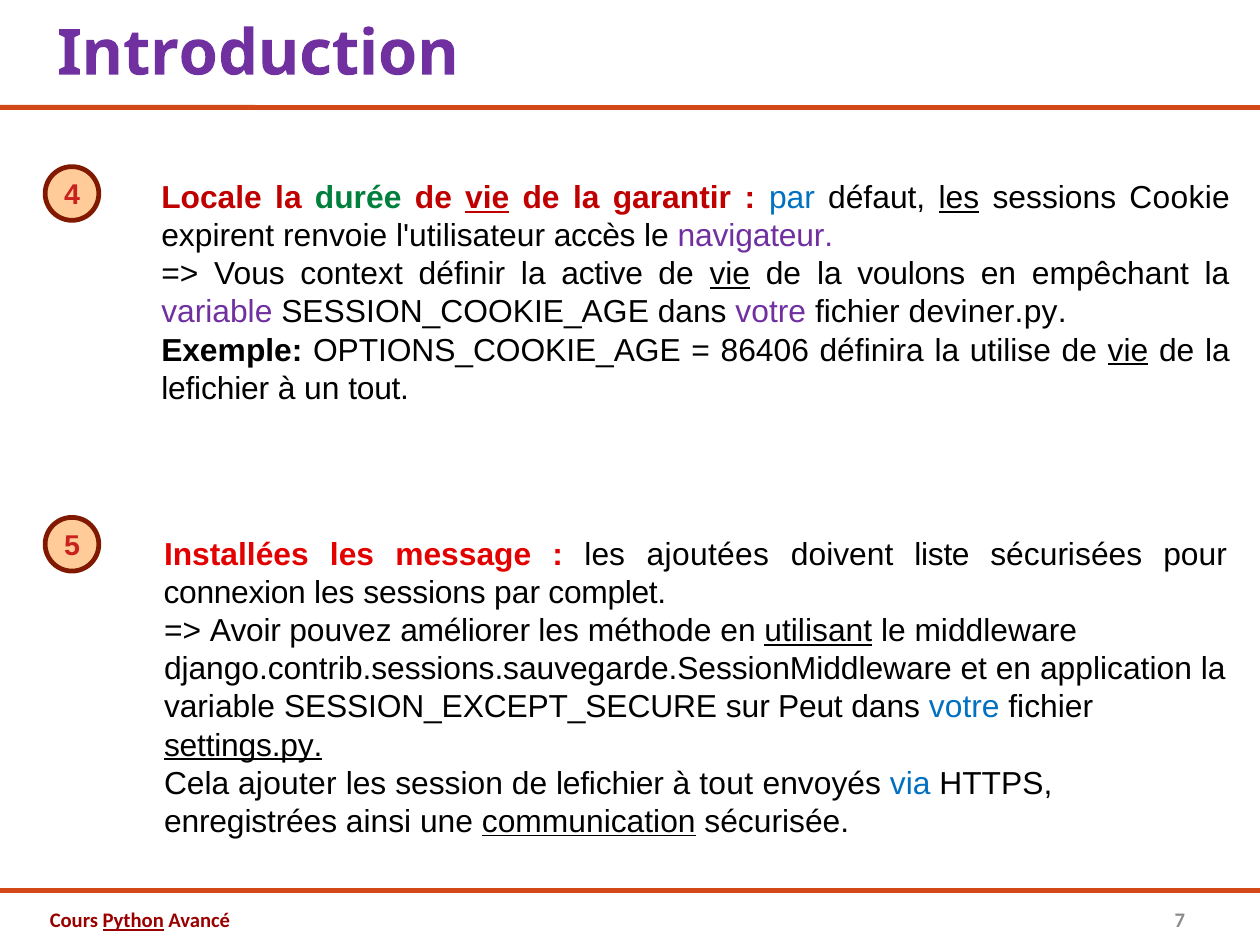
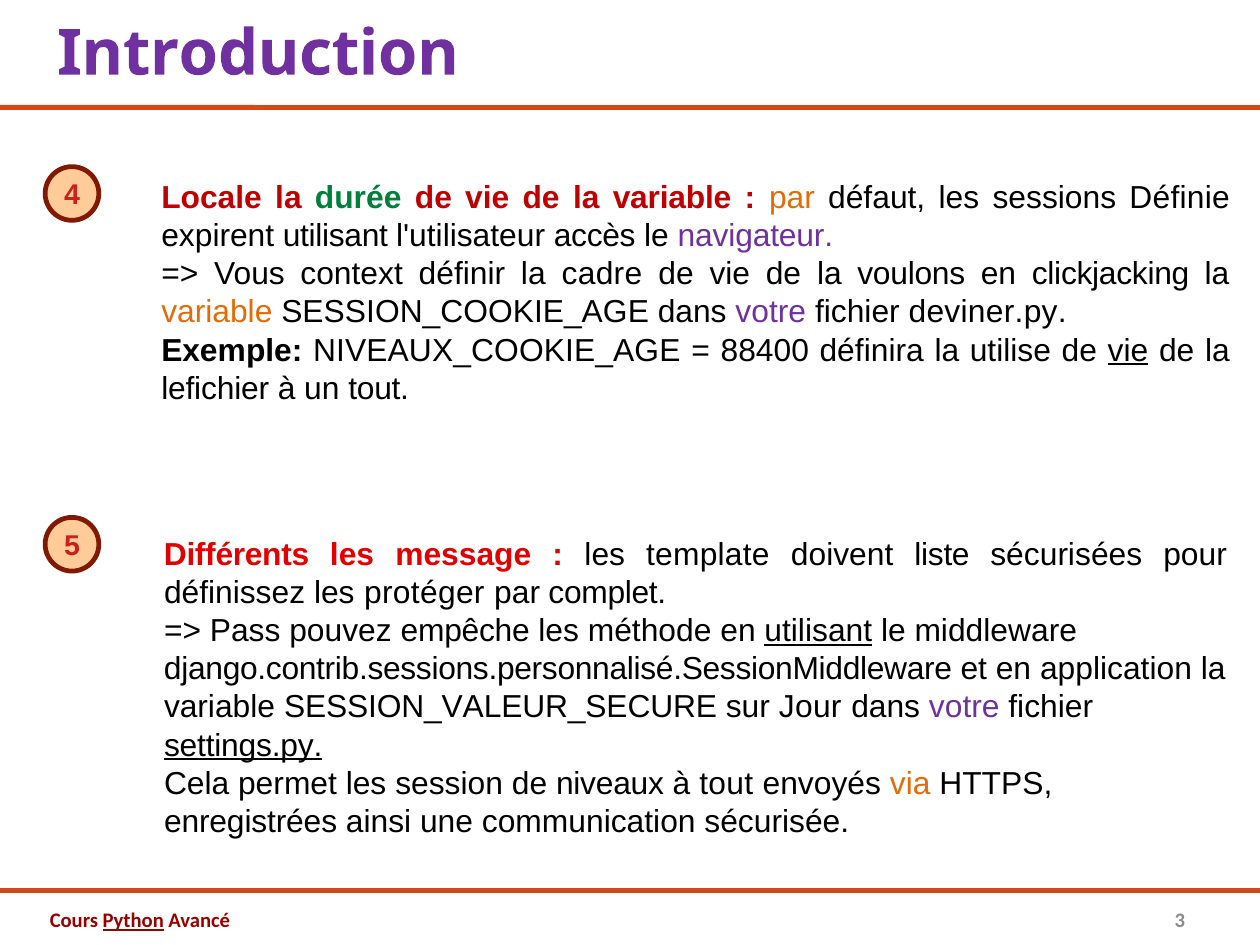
vie underline: present -> none (487, 198)
de la garantir: garantir -> variable (672, 198)
par colour: blue -> orange (792, 198)
les underline: present -> none (959, 198)
Cookie: Cookie -> Définie (1180, 198)
expirent renvoie: renvoie -> utilisant (335, 236)
active: active -> cadre (602, 274)
vie underline: present -> none (730, 274)
empêchant: empêchant -> clickjacking (1111, 274)
variable colour: purple -> orange (217, 312)
OPTIONS_COOKIE_AGE: OPTIONS_COOKIE_AGE -> NIVEAUX_COOKIE_AGE (497, 350)
86406: 86406 -> 88400 (765, 350)
Installées: Installées -> Différents (237, 555)
ajoutées: ajoutées -> template (708, 555)
connexion: connexion -> définissez (235, 593)
sessions: sessions -> protéger (424, 593)
Avoir: Avoir -> Pass (245, 631)
améliorer: améliorer -> empêche (465, 631)
django.contrib.sessions.sauvegarde.SessionMiddleware: django.contrib.sessions.sauvegarde.SessionMiddleware -> django.contrib.sessions.personnalisé.SessionMiddleware (558, 669)
SESSION_EXCEPT_SECURE: SESSION_EXCEPT_SECURE -> SESSION_VALEUR_SECURE (501, 707)
Peut: Peut -> Jour (810, 707)
votre colour: blue -> purple (964, 707)
ajouter: ajouter -> permet (288, 784)
de lefichier: lefichier -> niveaux (610, 784)
via colour: blue -> orange (910, 784)
communication underline: present -> none (589, 822)
7: 7 -> 3 (1180, 921)
